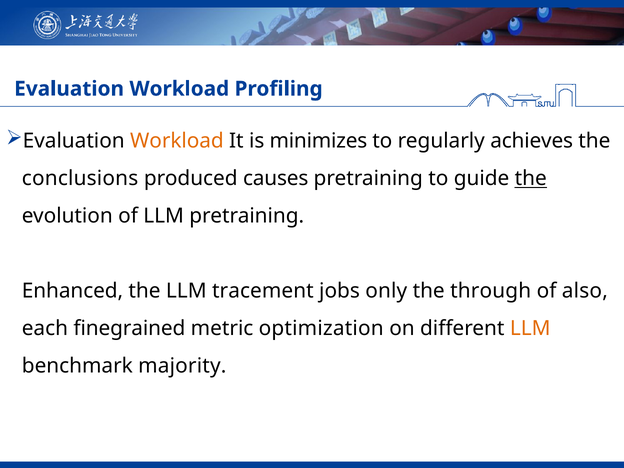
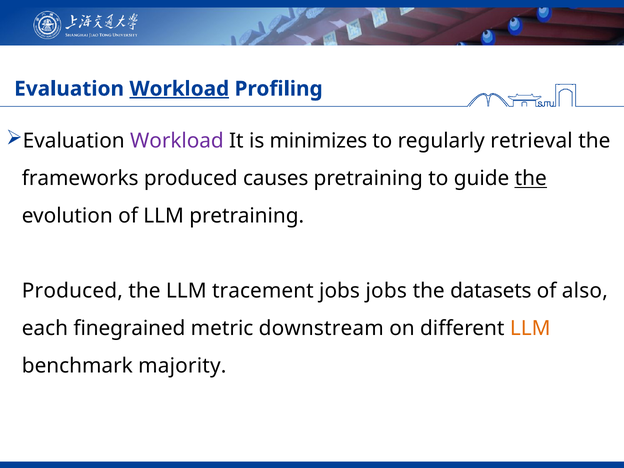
Workload underline: none -> present (179, 89)
Workload colour: orange -> purple (177, 141)
achieves: achieves -> retrieval (531, 141)
conclusions: conclusions -> frameworks (80, 179)
Enhanced: Enhanced -> Produced (72, 291)
jobs only: only -> jobs (386, 291)
through: through -> datasets (491, 291)
optimization: optimization -> downstream (321, 328)
